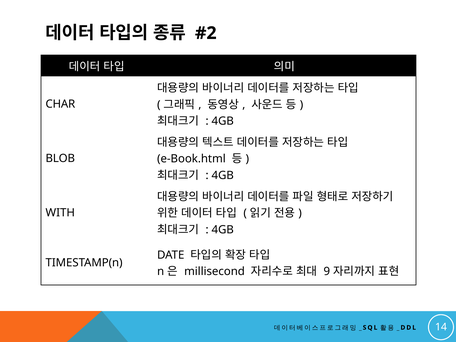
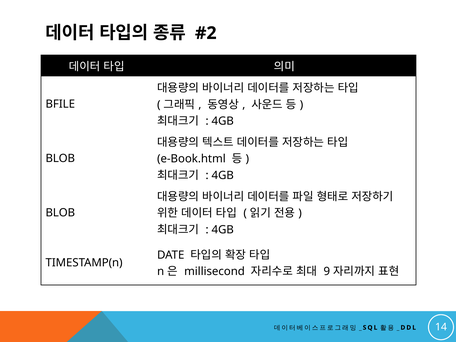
CHAR: CHAR -> BFILE (60, 104)
WITH: WITH -> BLOB (60, 213)
